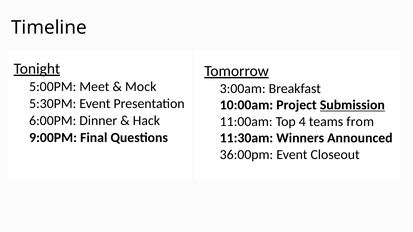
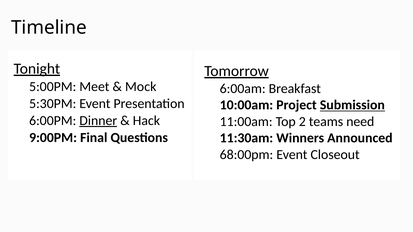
3:00am: 3:00am -> 6:00am (243, 89)
Dinner underline: none -> present (98, 121)
4: 4 -> 2 (302, 122)
from: from -> need (360, 122)
36:00pm: 36:00pm -> 68:00pm (246, 155)
